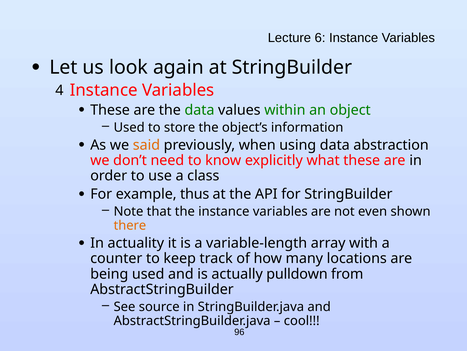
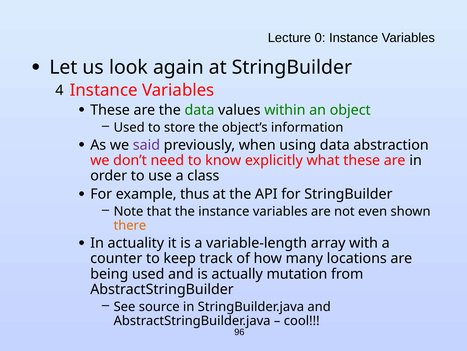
6: 6 -> 0 (320, 38)
said colour: orange -> purple (146, 145)
pulldown: pulldown -> mutation (297, 273)
